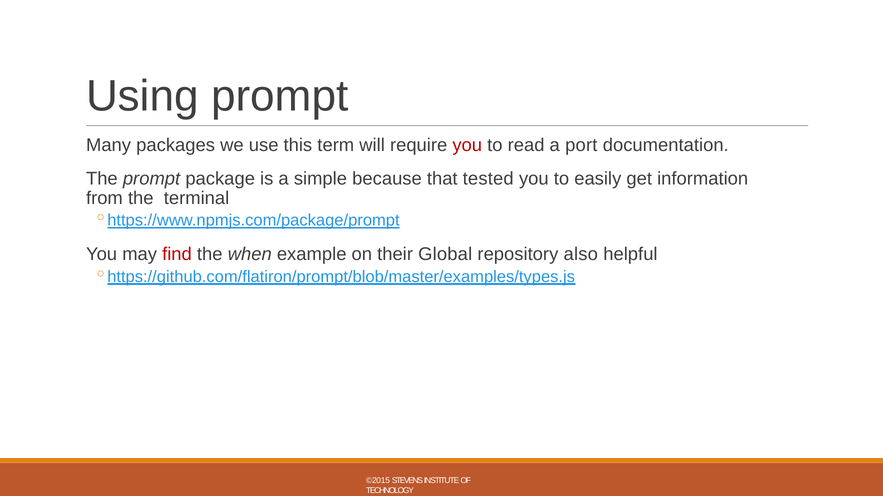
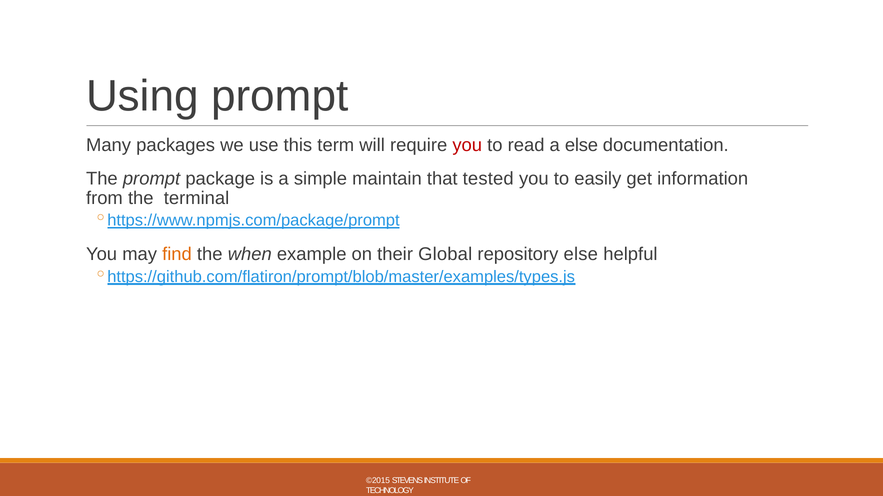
a port: port -> else (581, 145)
because: because -> maintain (387, 179)
find colour: red -> orange (177, 254)
repository also: also -> else (581, 254)
